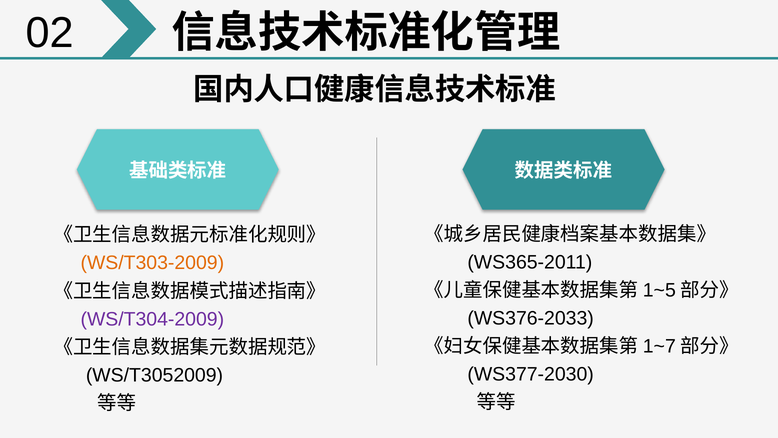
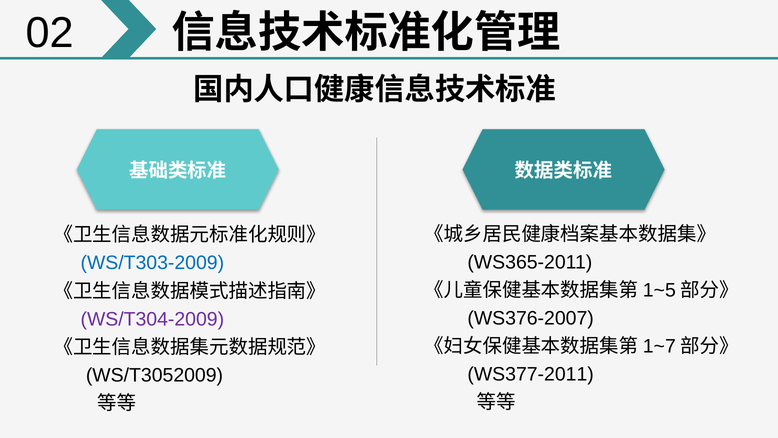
WS/T303-2009 colour: orange -> blue (152, 263)
WS376-2033: WS376-2033 -> WS376-2007 (531, 318)
WS377-2030: WS377-2030 -> WS377-2011 (531, 374)
